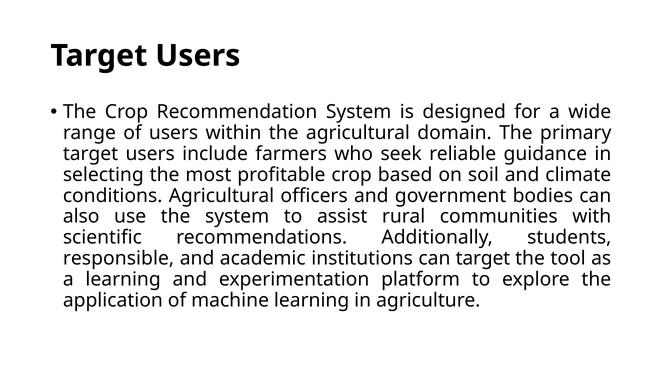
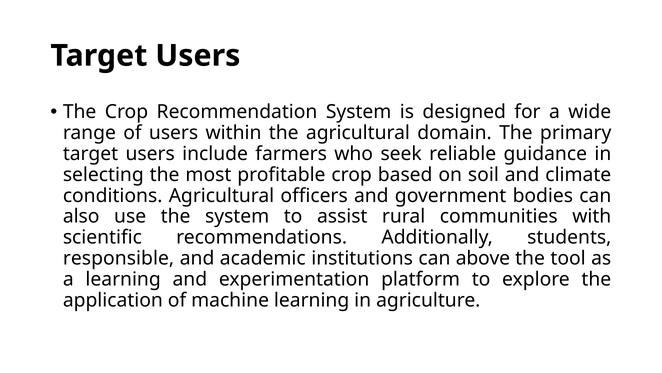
can target: target -> above (483, 258)
